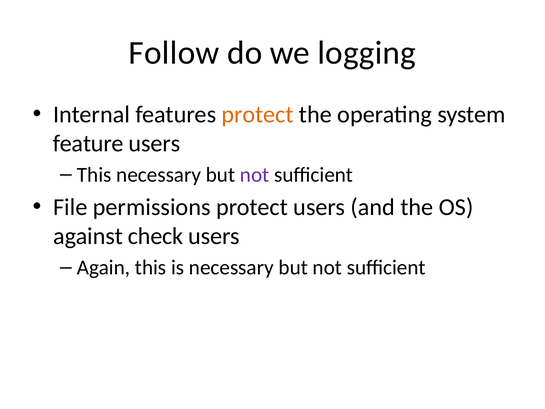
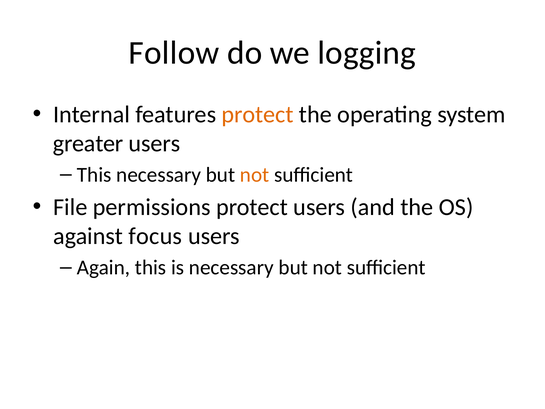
feature: feature -> greater (88, 143)
not colour: purple -> orange (255, 175)
check: check -> focus (155, 236)
